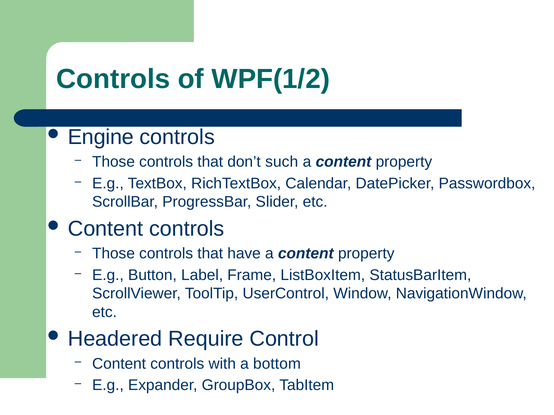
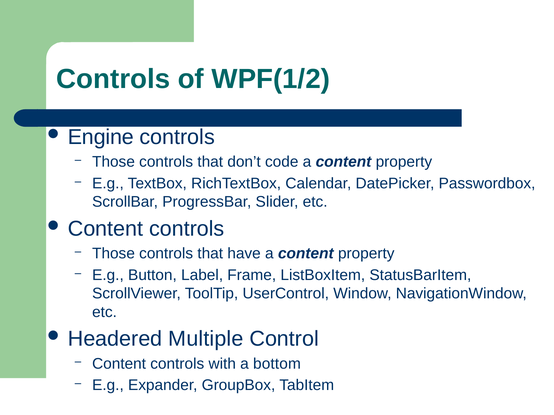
such: such -> code (282, 162)
Require: Require -> Multiple (206, 339)
